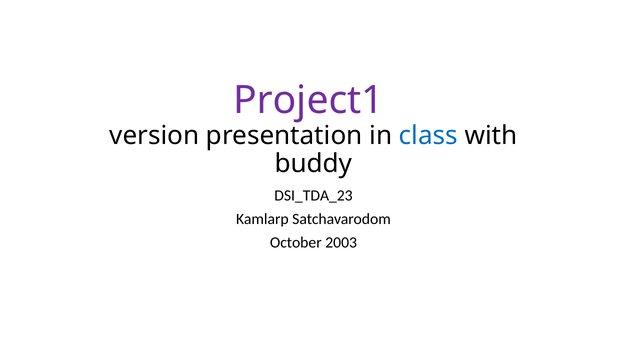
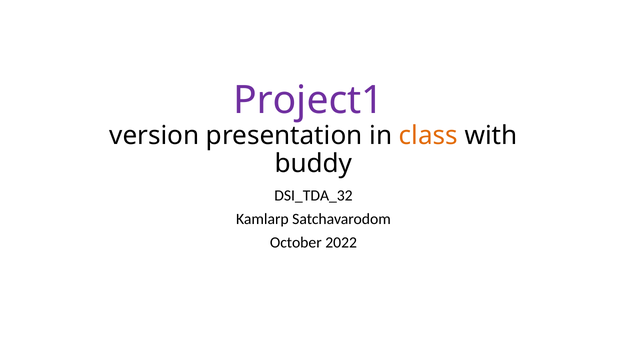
class colour: blue -> orange (428, 136)
DSI_TDA_23: DSI_TDA_23 -> DSI_TDA_32 (313, 196)
2003: 2003 -> 2022 (341, 243)
